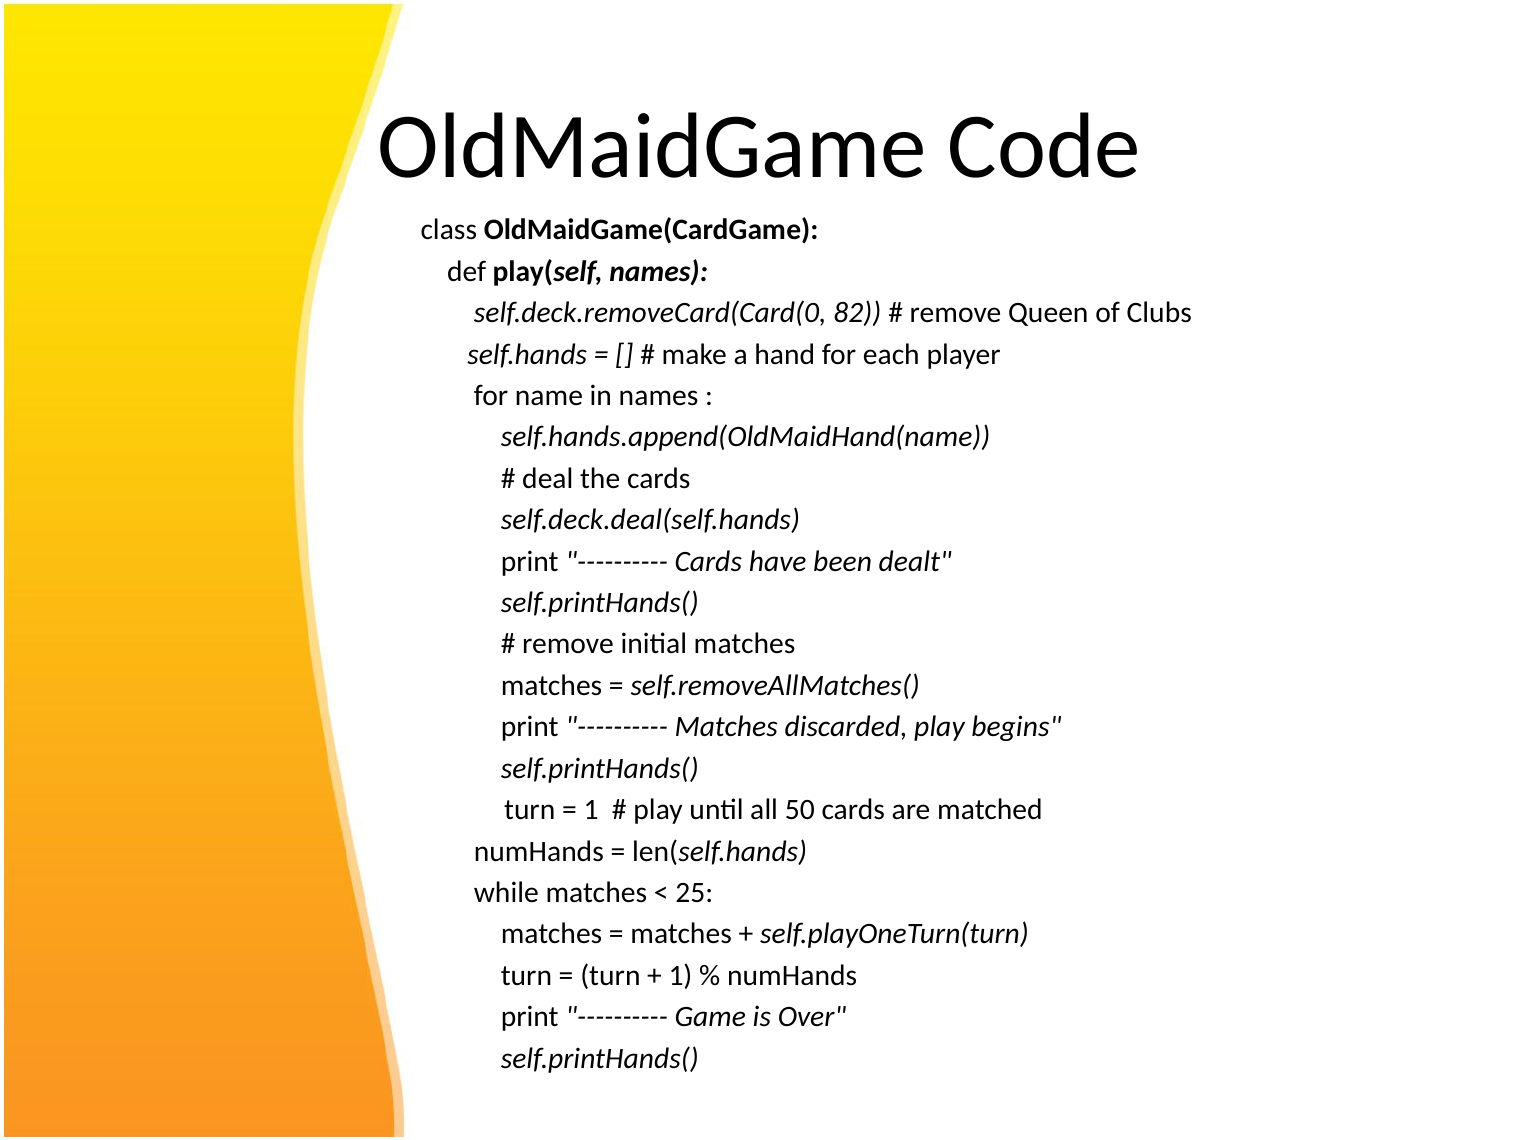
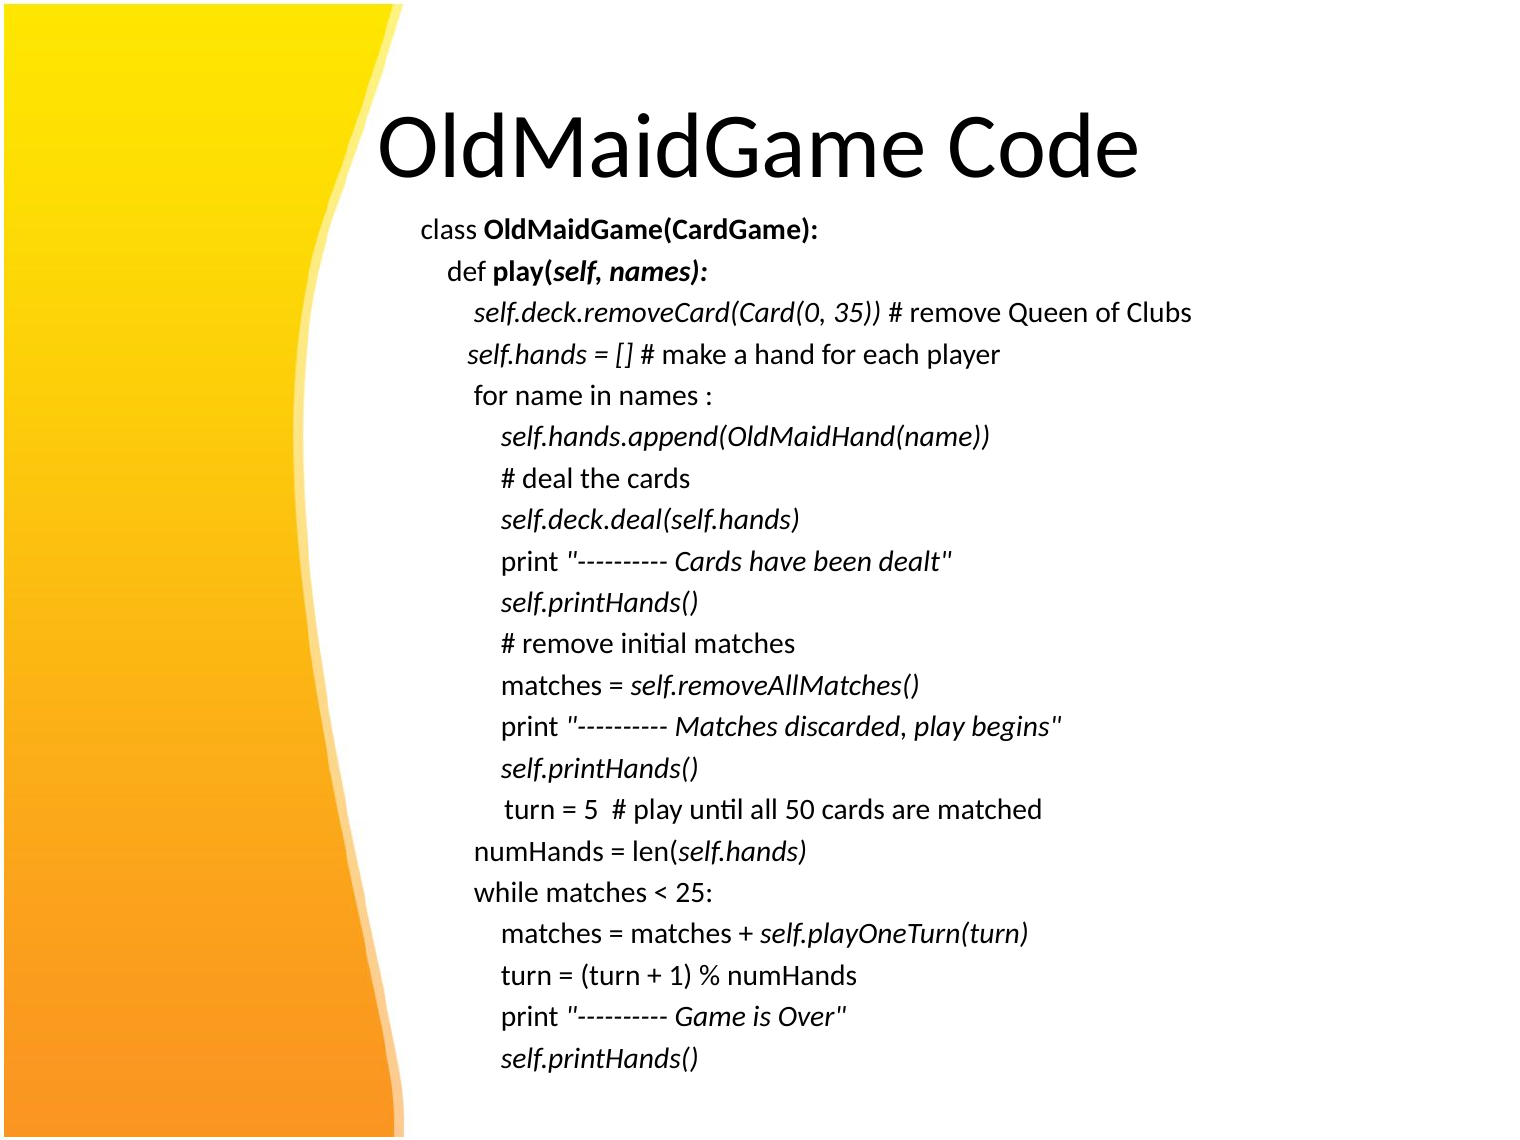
82: 82 -> 35 (857, 313)
1: 1 -> 5 (591, 810)
